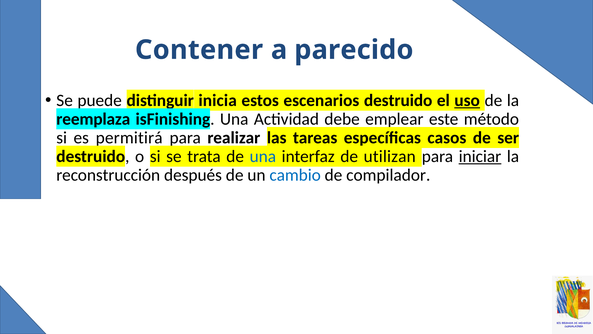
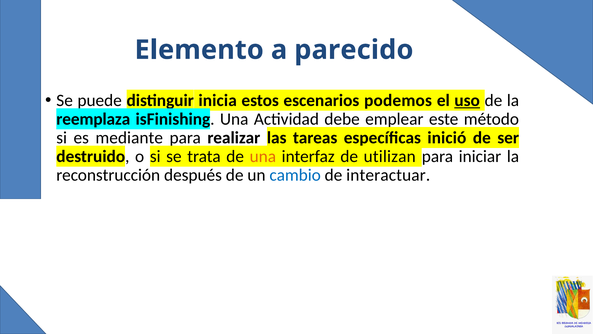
Contener: Contener -> Elemento (199, 50)
escenarios destruido: destruido -> podemos (398, 100)
permitirá: permitirá -> mediante (129, 138)
casos: casos -> inició (447, 138)
una colour: blue -> orange (263, 156)
iniciar underline: present -> none (480, 156)
compilador: compilador -> interactuar (388, 175)
